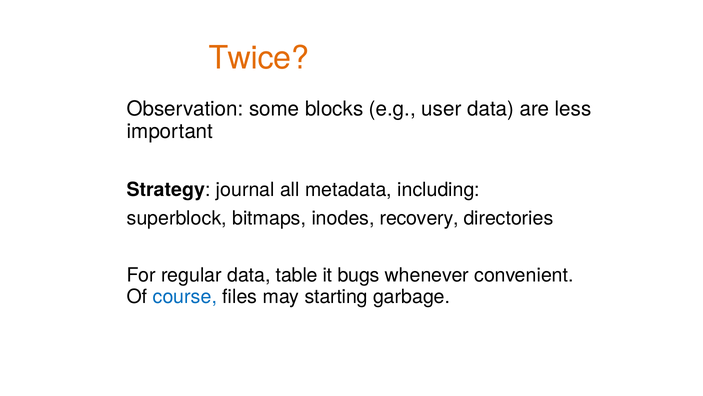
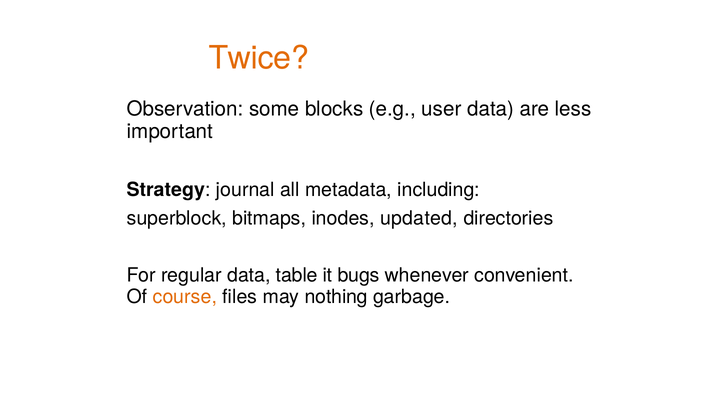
recovery: recovery -> updated (419, 218)
course colour: blue -> orange (185, 296)
starting: starting -> nothing (336, 296)
